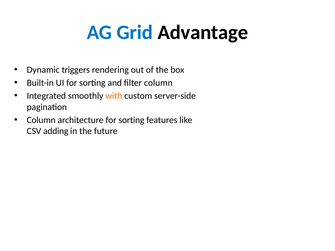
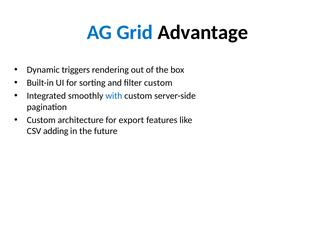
filter column: column -> custom (158, 83)
with colour: orange -> blue (114, 96)
Column: Column -> Custom (41, 120)
architecture for sorting: sorting -> export (131, 120)
